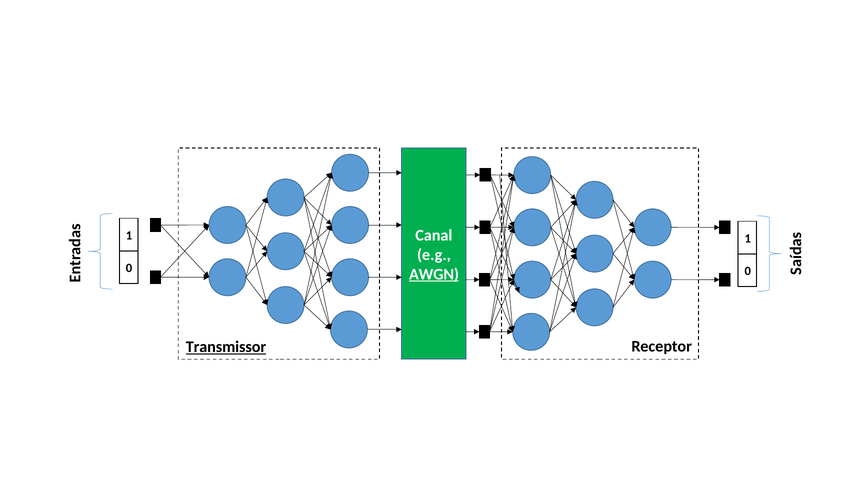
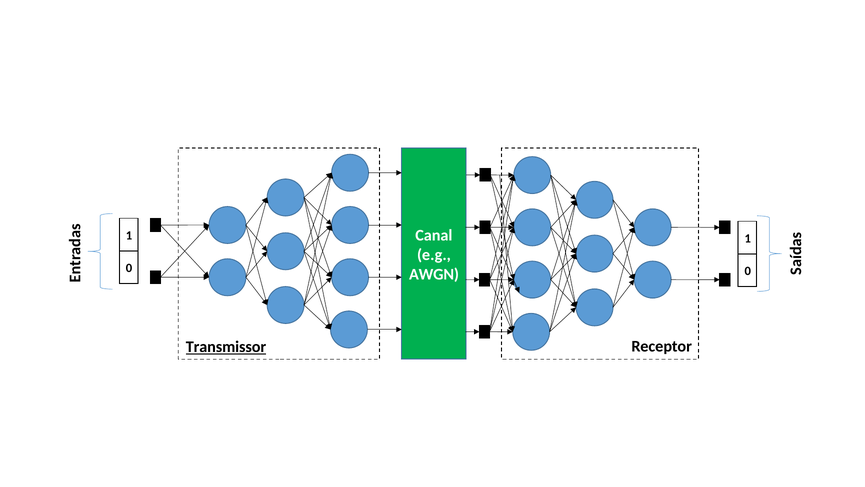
AWGN underline: present -> none (434, 274)
